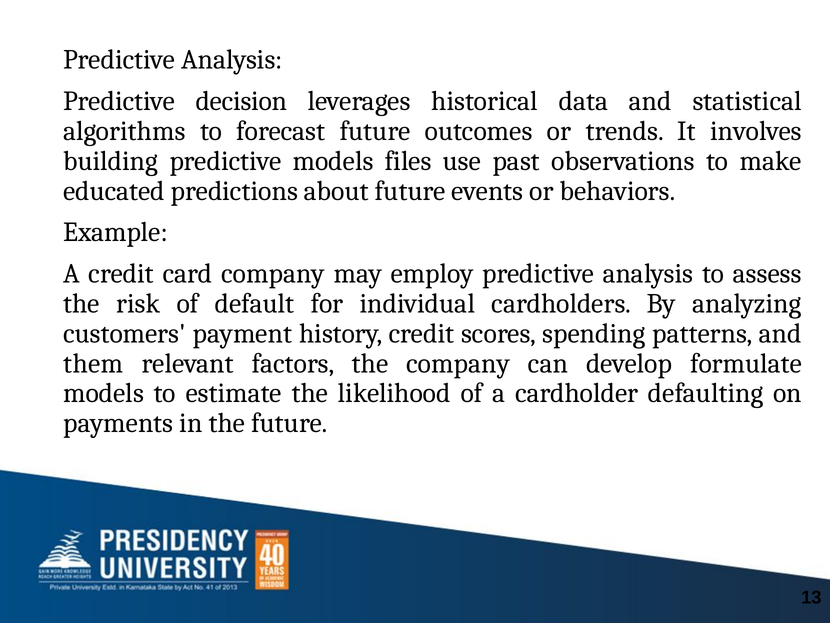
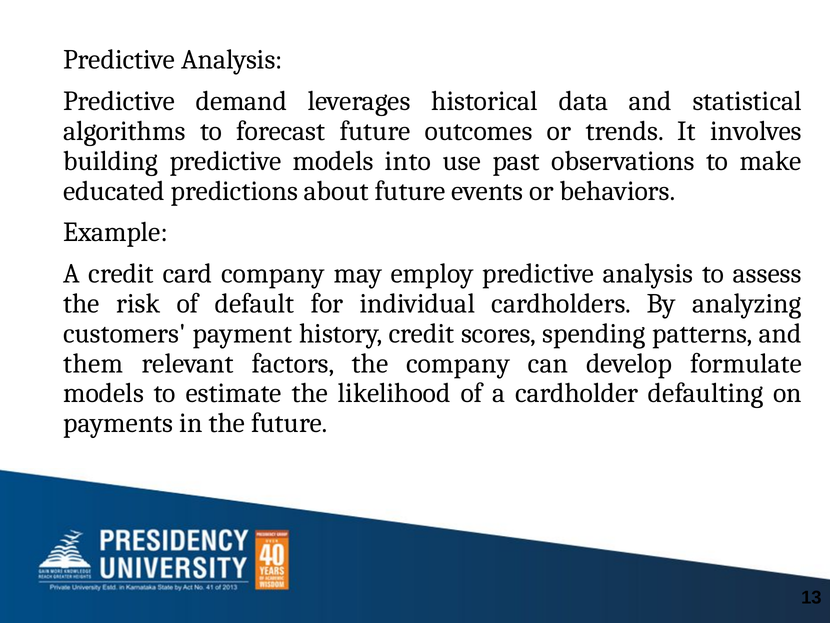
decision: decision -> demand (241, 101)
files: files -> into (408, 161)
